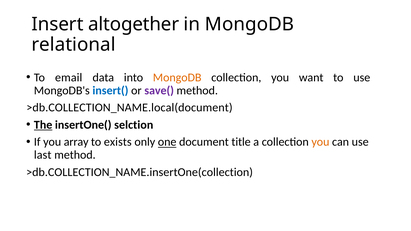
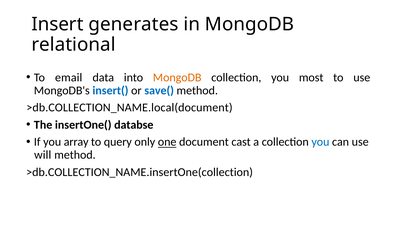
altogether: altogether -> generates (134, 24)
want: want -> most (311, 78)
save( colour: purple -> blue (159, 90)
The underline: present -> none (43, 125)
selction: selction -> databse (134, 125)
exists: exists -> query (118, 142)
title: title -> cast (241, 142)
you colour: orange -> blue (320, 142)
last: last -> will (43, 155)
